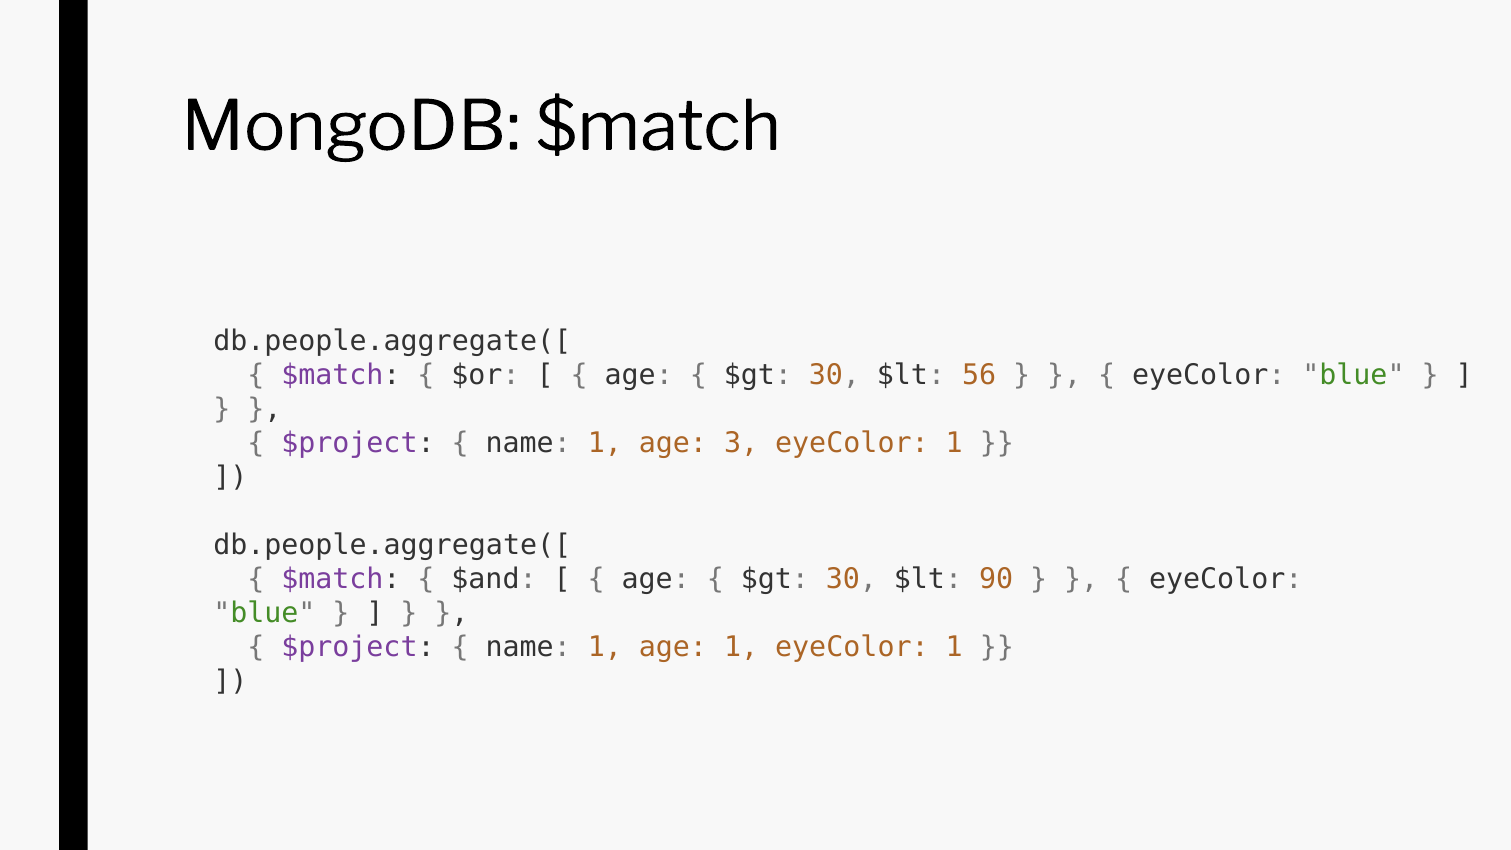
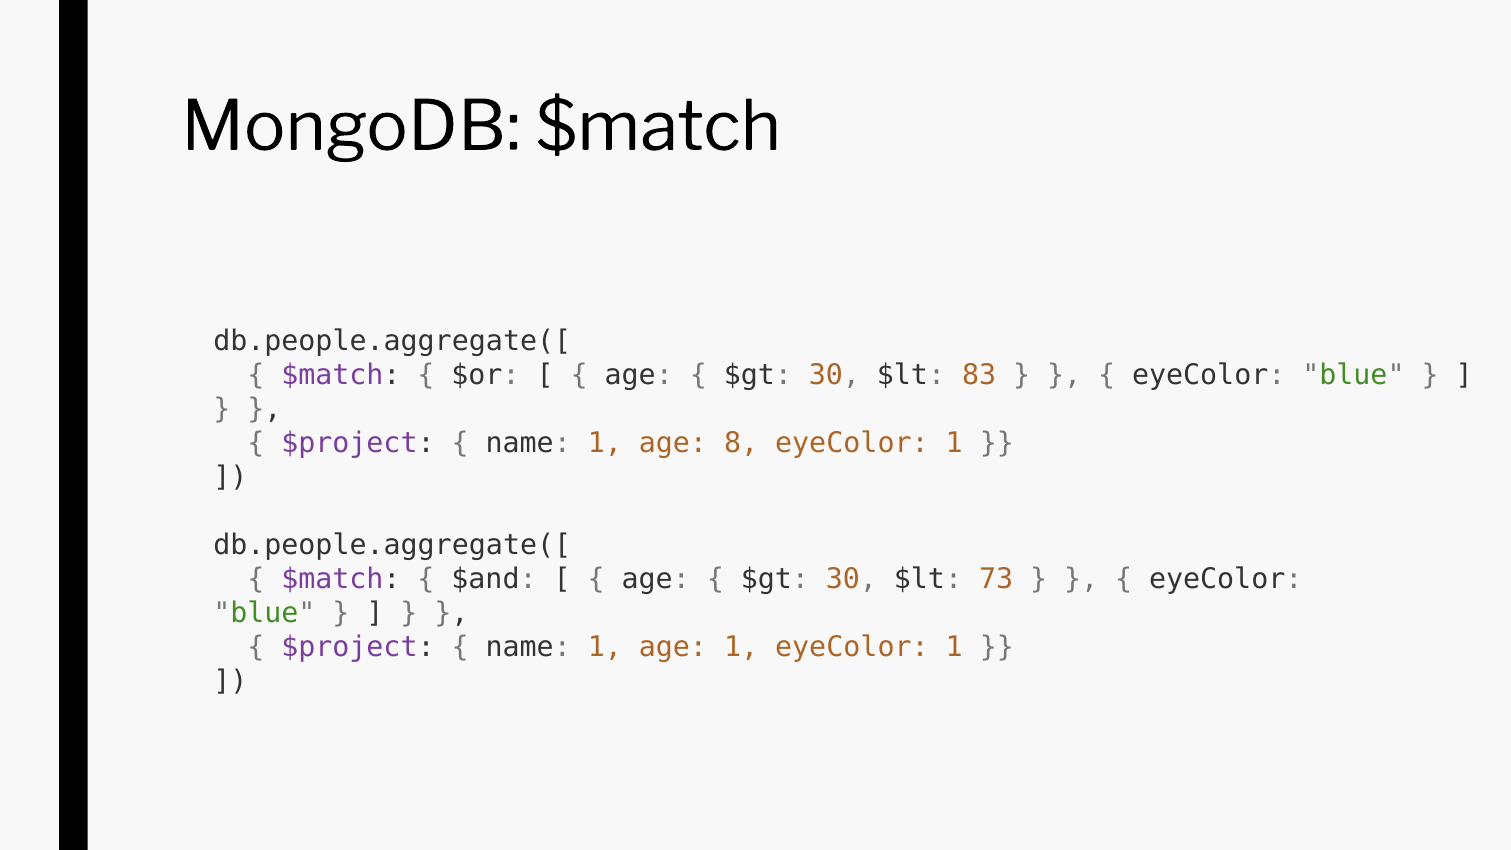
56: 56 -> 83 (979, 375)
3: 3 -> 8 (741, 443)
90: 90 -> 73 (996, 579)
